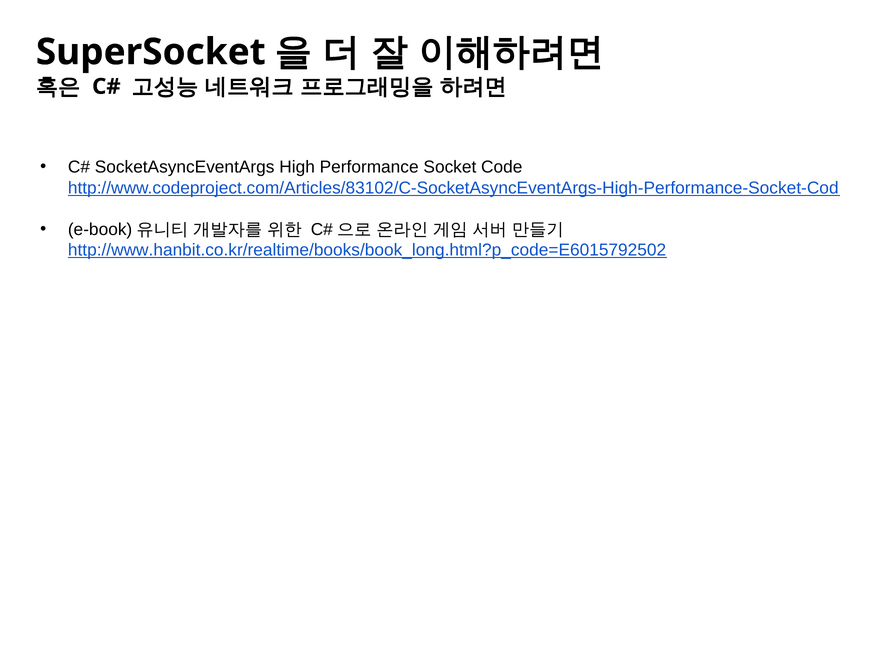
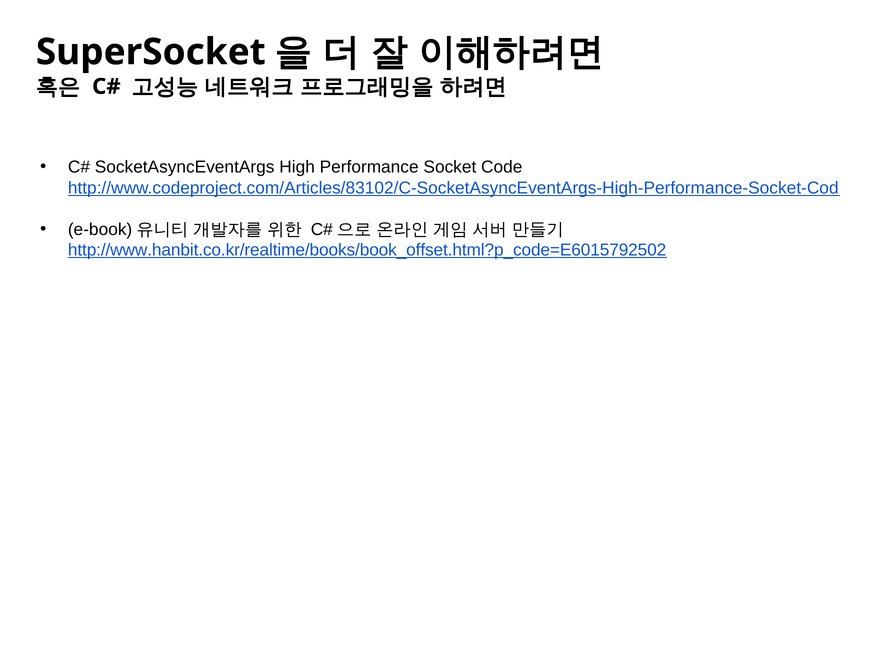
http://www.hanbit.co.kr/realtime/books/book_long.html?p_code=E6015792502: http://www.hanbit.co.kr/realtime/books/book_long.html?p_code=E6015792502 -> http://www.hanbit.co.kr/realtime/books/book_offset.html?p_code=E6015792502 (367, 250)
